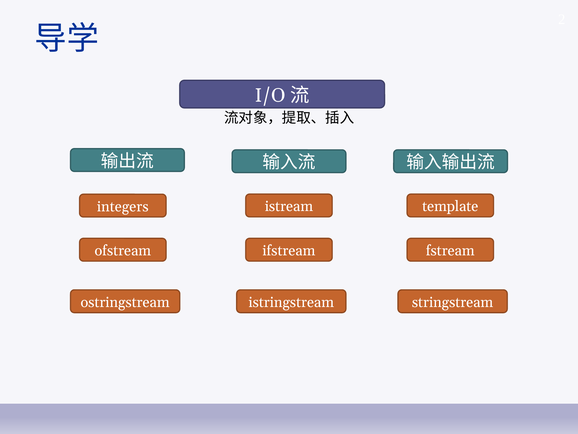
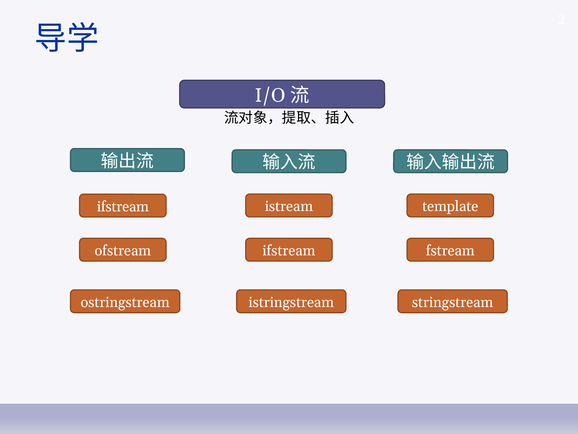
integers: integers -> ifstream (123, 206)
